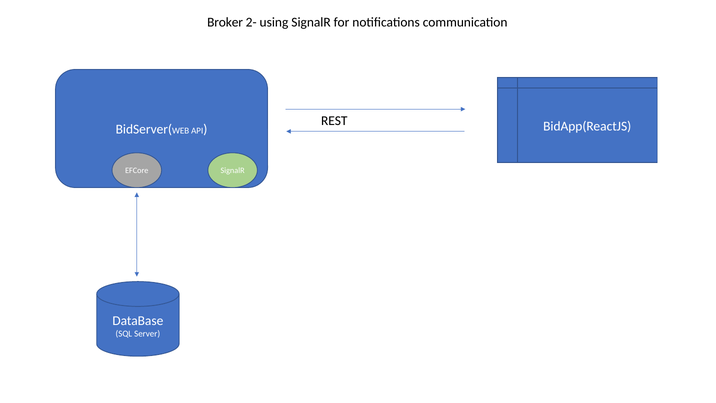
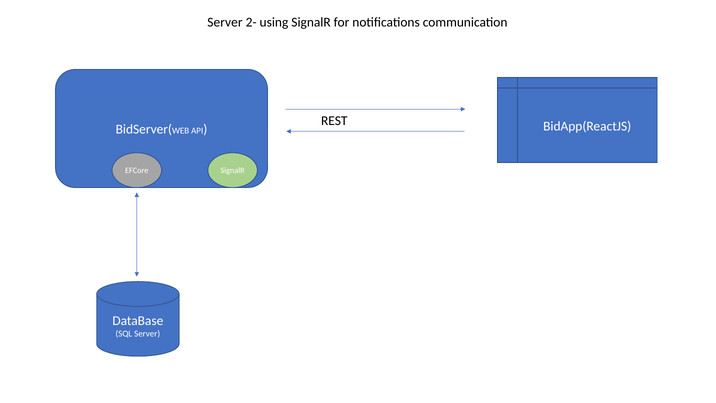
Broker: Broker -> Server (225, 22)
